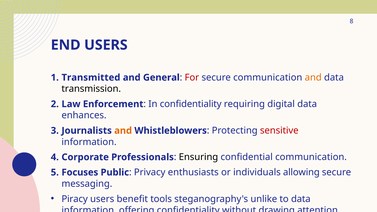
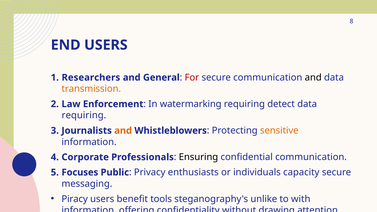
Transmitted: Transmitted -> Researchers (91, 78)
and colour: orange -> black (313, 78)
transmission colour: black -> orange (91, 89)
In confidentiality: confidentiality -> watermarking (191, 104)
digital: digital -> detect (281, 104)
enhances: enhances -> requiring (84, 115)
sensitive colour: red -> orange (279, 131)
allowing: allowing -> capacity (301, 172)
to data: data -> with (301, 199)
